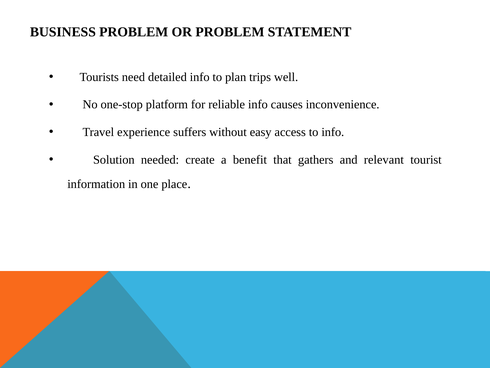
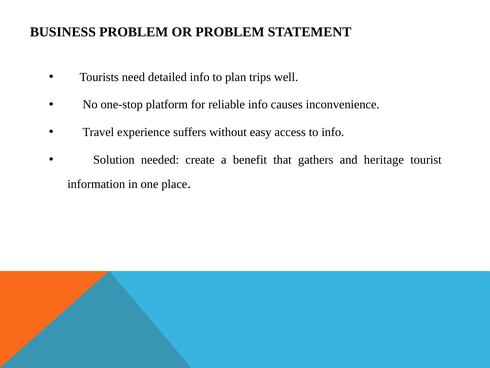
relevant: relevant -> heritage (384, 159)
